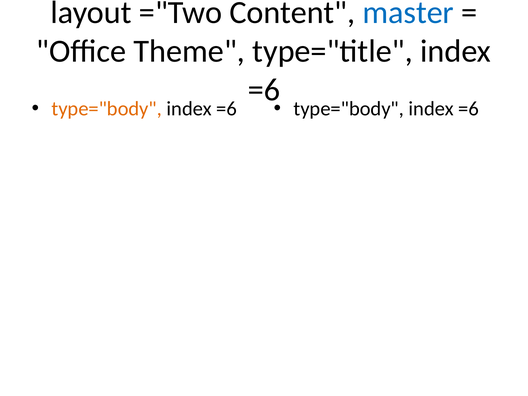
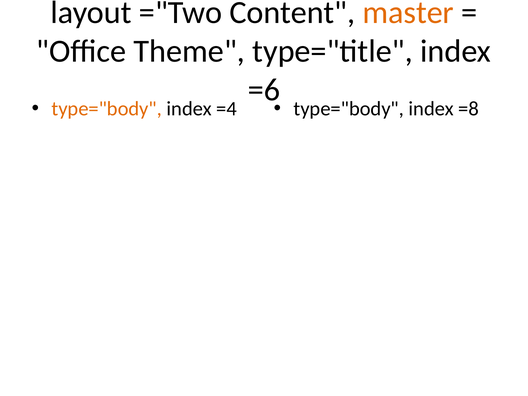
master colour: blue -> orange (408, 12)
=6: =6 -> =4 (226, 109)
=6: =6 -> =8 (468, 109)
